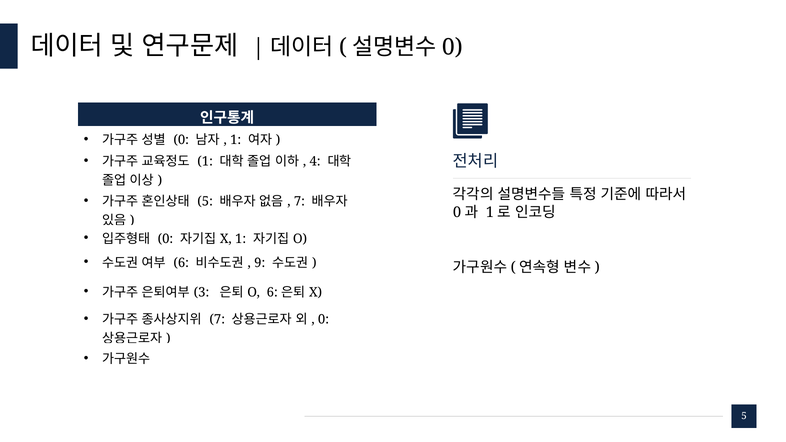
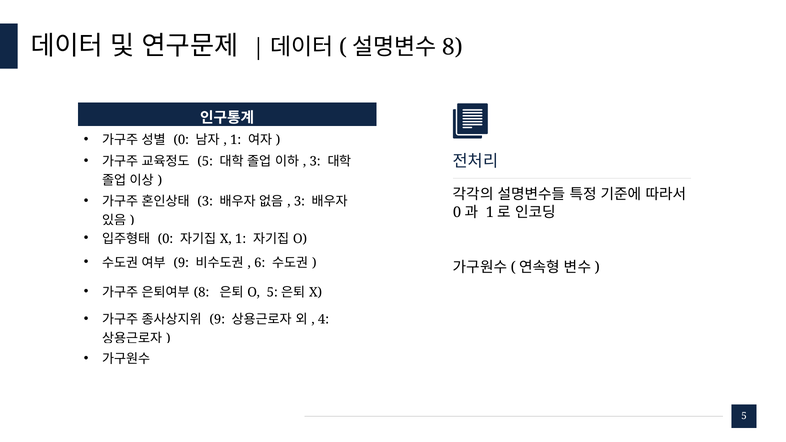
0: 0 -> 8 (452, 47)
1: 1 -> 5 (205, 162)
4: 4 -> 3 (315, 162)
5: 5 -> 3 (205, 202)
7: 7 -> 3 (299, 202)
6: 6 -> 9 (181, 263)
9: 9 -> 6 (260, 263)
3: 3 -> 8 (201, 292)
6: 6 -> 5 (272, 292)
7: 7 -> 9 (217, 320)
0: 0 -> 4 (324, 320)
